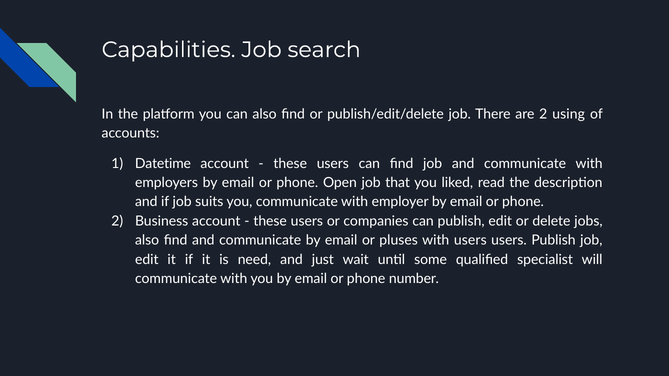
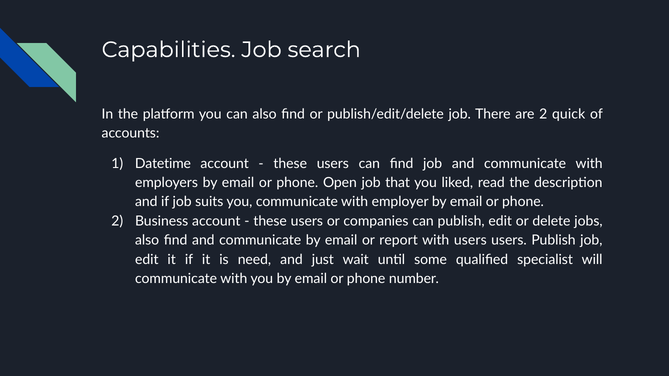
using: using -> quick (569, 114)
pluses: pluses -> report (399, 241)
